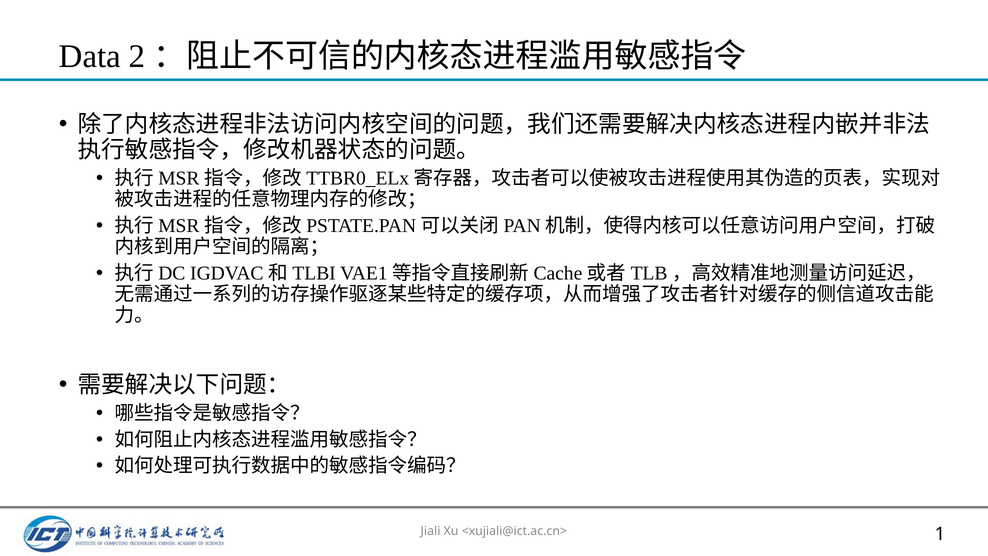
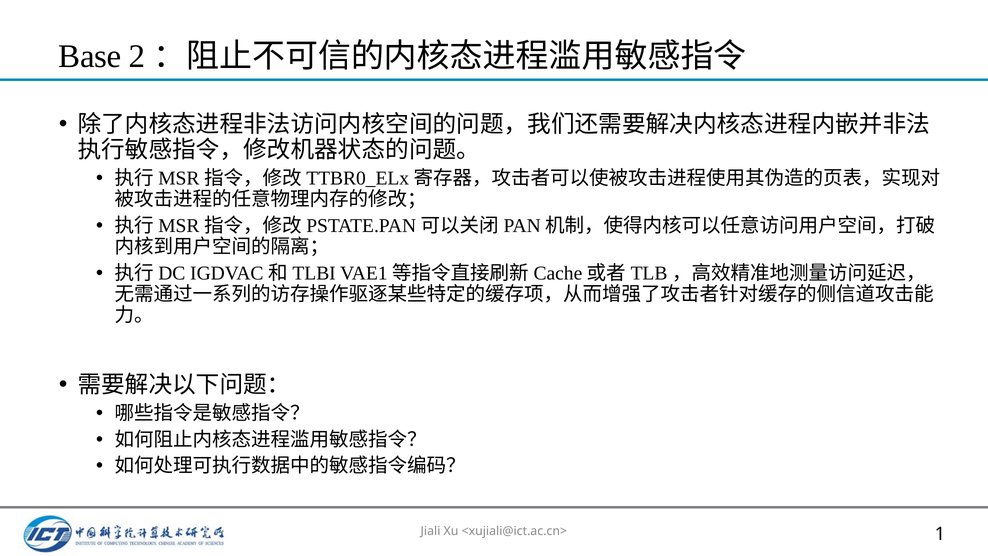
Data: Data -> Base (90, 56)
